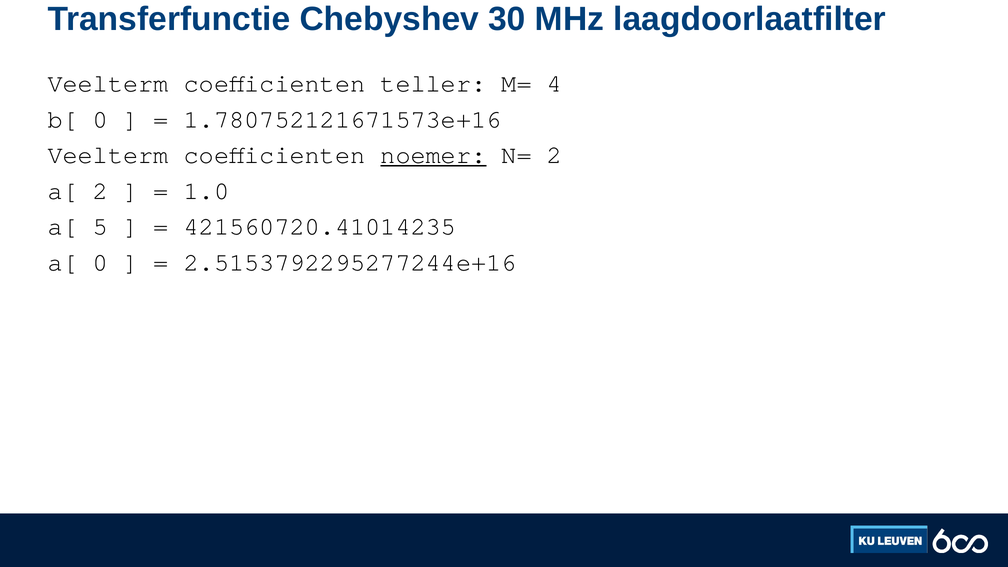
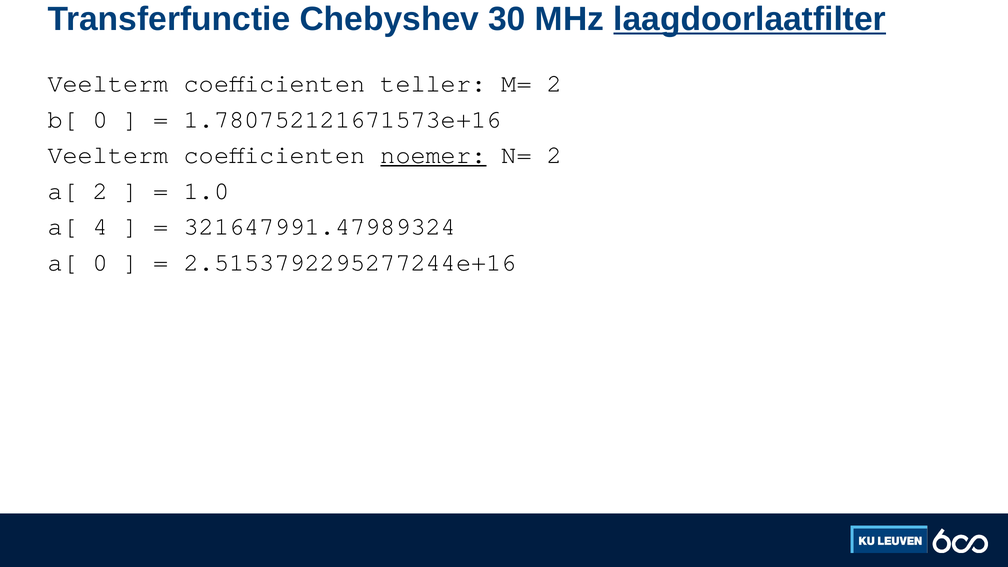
laagdoorlaatfilter underline: none -> present (750, 19)
M= 4: 4 -> 2 (554, 84)
5: 5 -> 4 (101, 227)
421560720.41014235: 421560720.41014235 -> 321647991.47989324 (320, 227)
